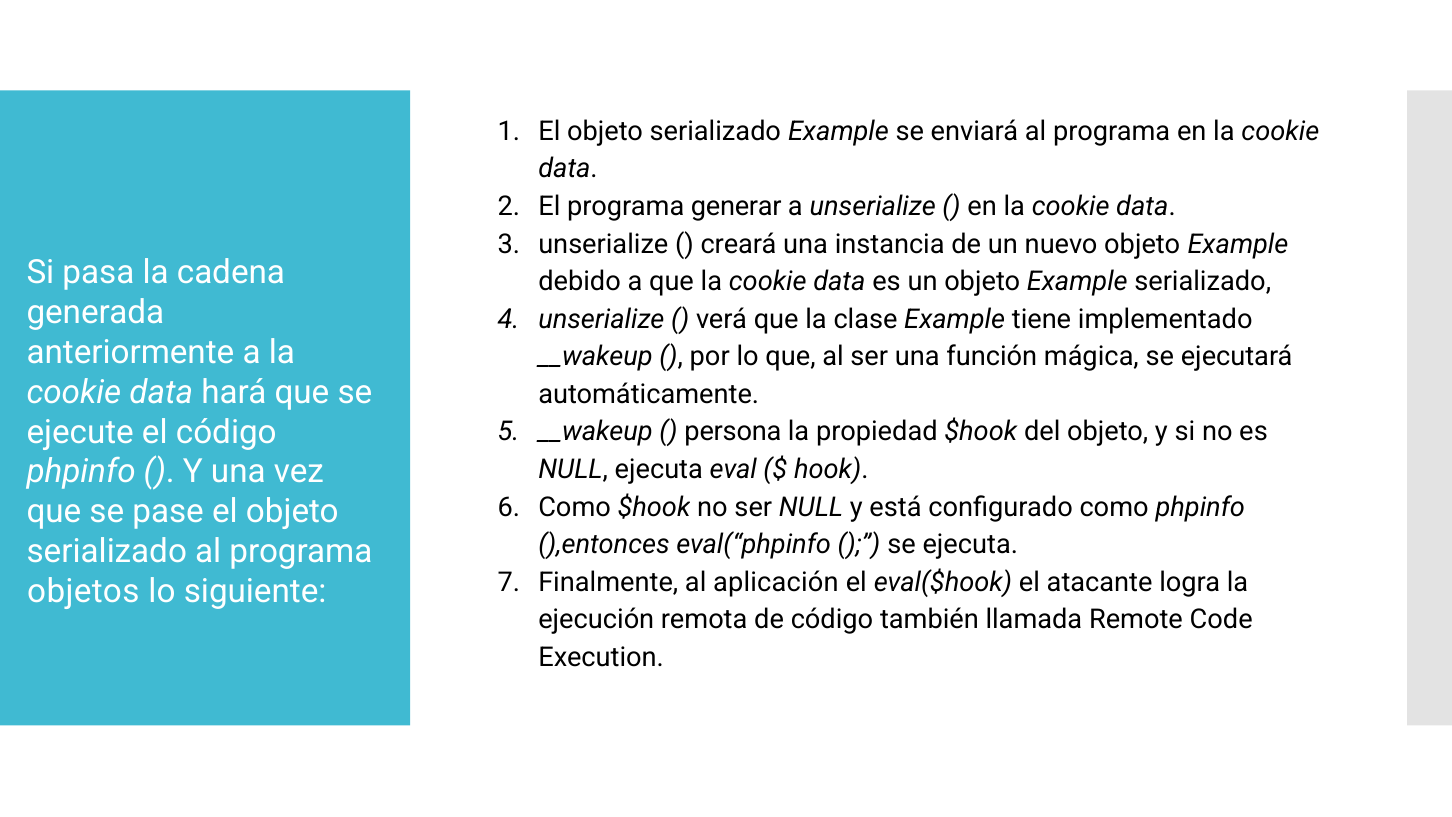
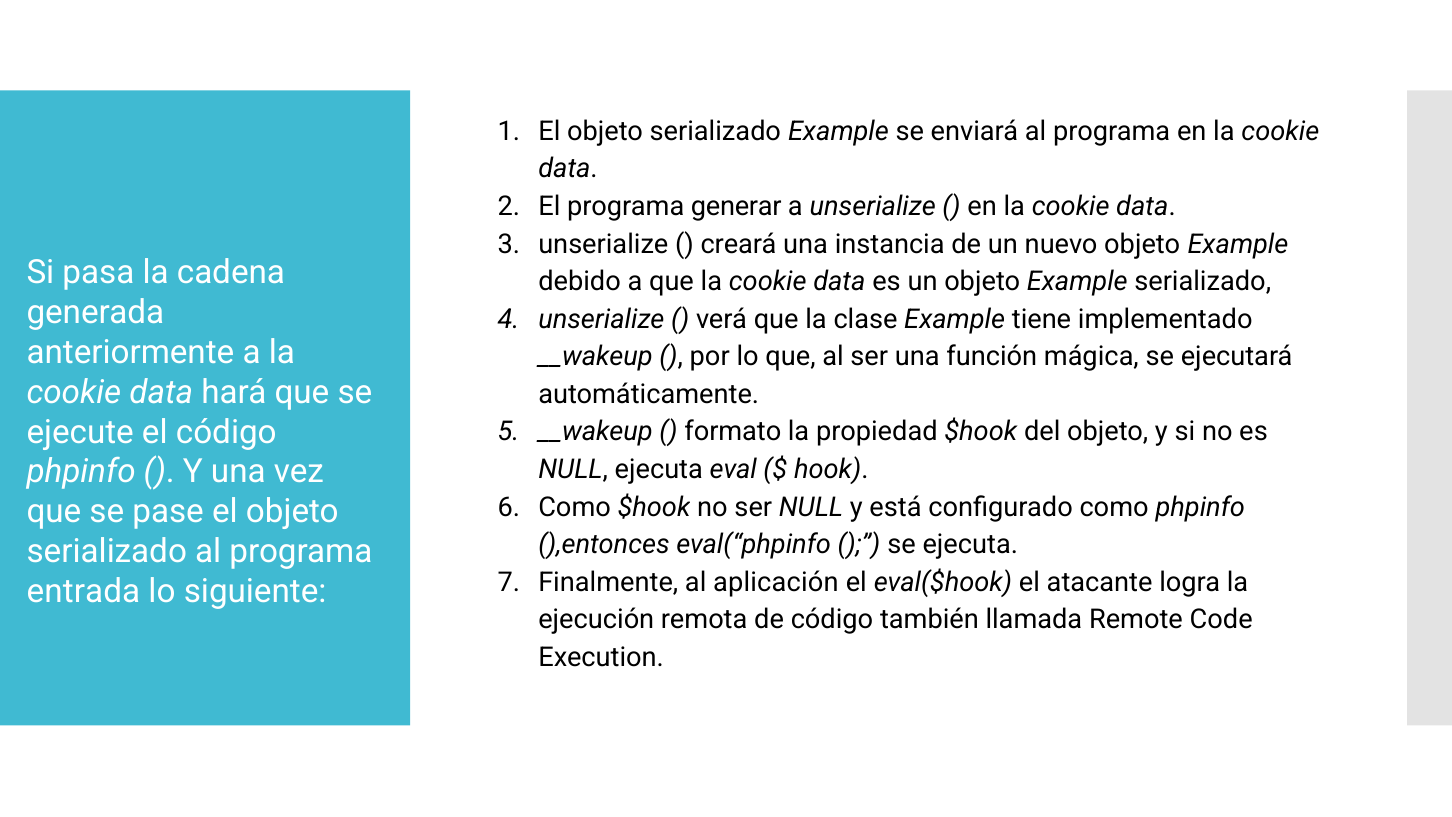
persona: persona -> formato (733, 432)
objetos: objetos -> entrada (83, 592)
